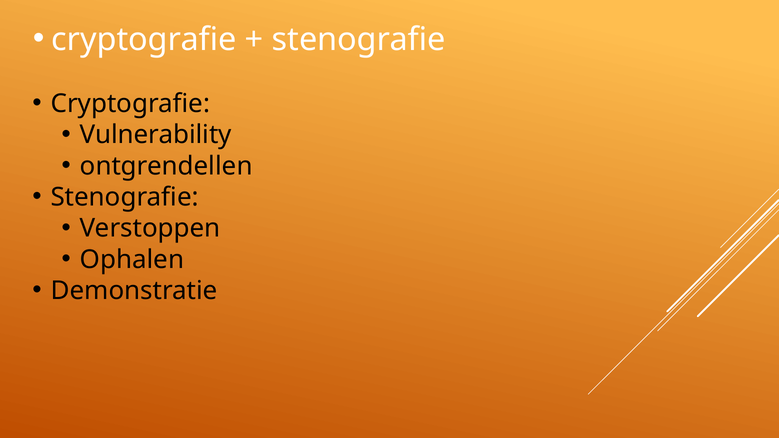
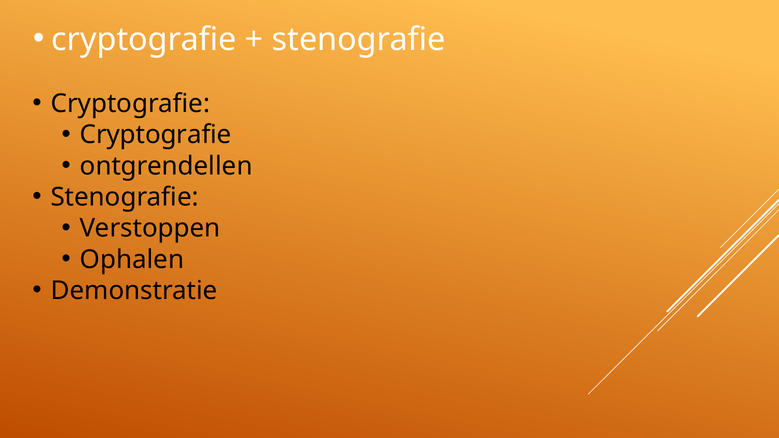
Vulnerability: Vulnerability -> Cryptografie (156, 135)
